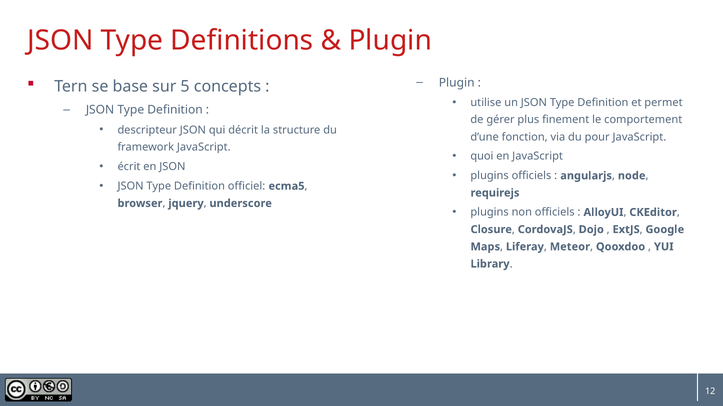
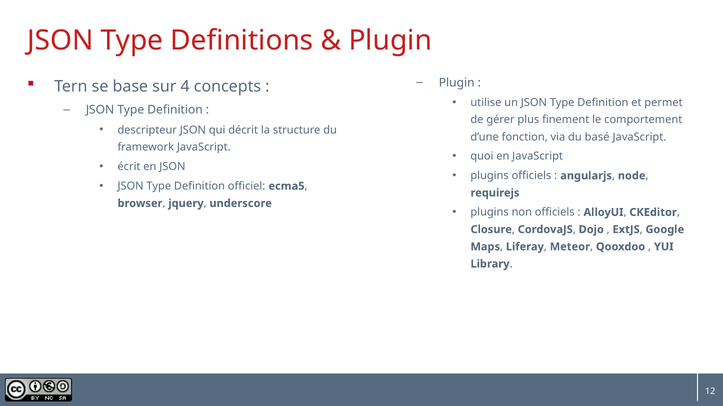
5: 5 -> 4 (185, 87)
pour: pour -> basé (597, 137)
